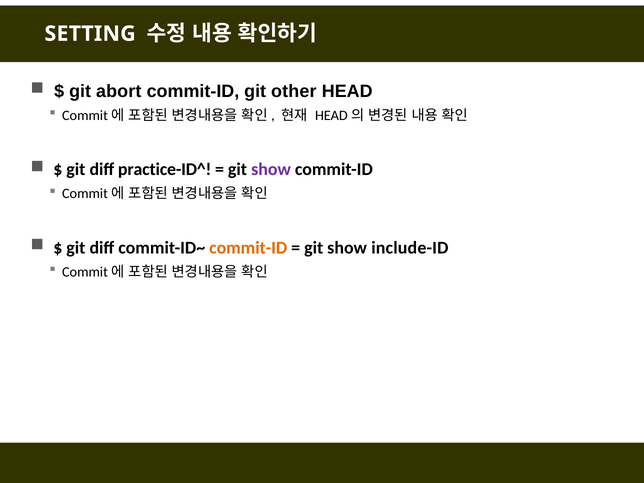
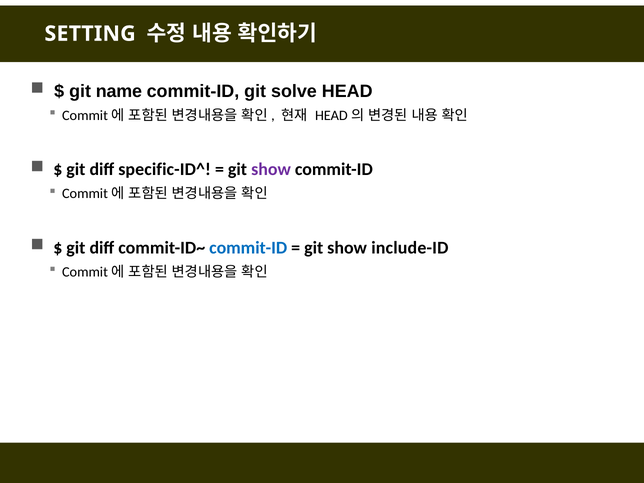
abort: abort -> name (119, 91)
other: other -> solve (294, 91)
practice-ID^: practice-ID^ -> specific-ID^ (165, 170)
commit-ID colour: orange -> blue (248, 248)
